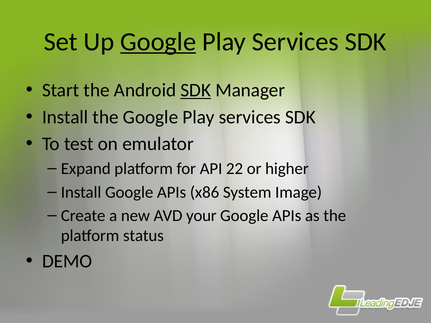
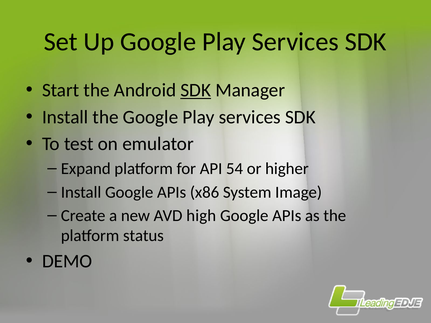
Google underline: present -> none (158, 42)
22: 22 -> 54 (235, 169)
your: your -> high (201, 216)
